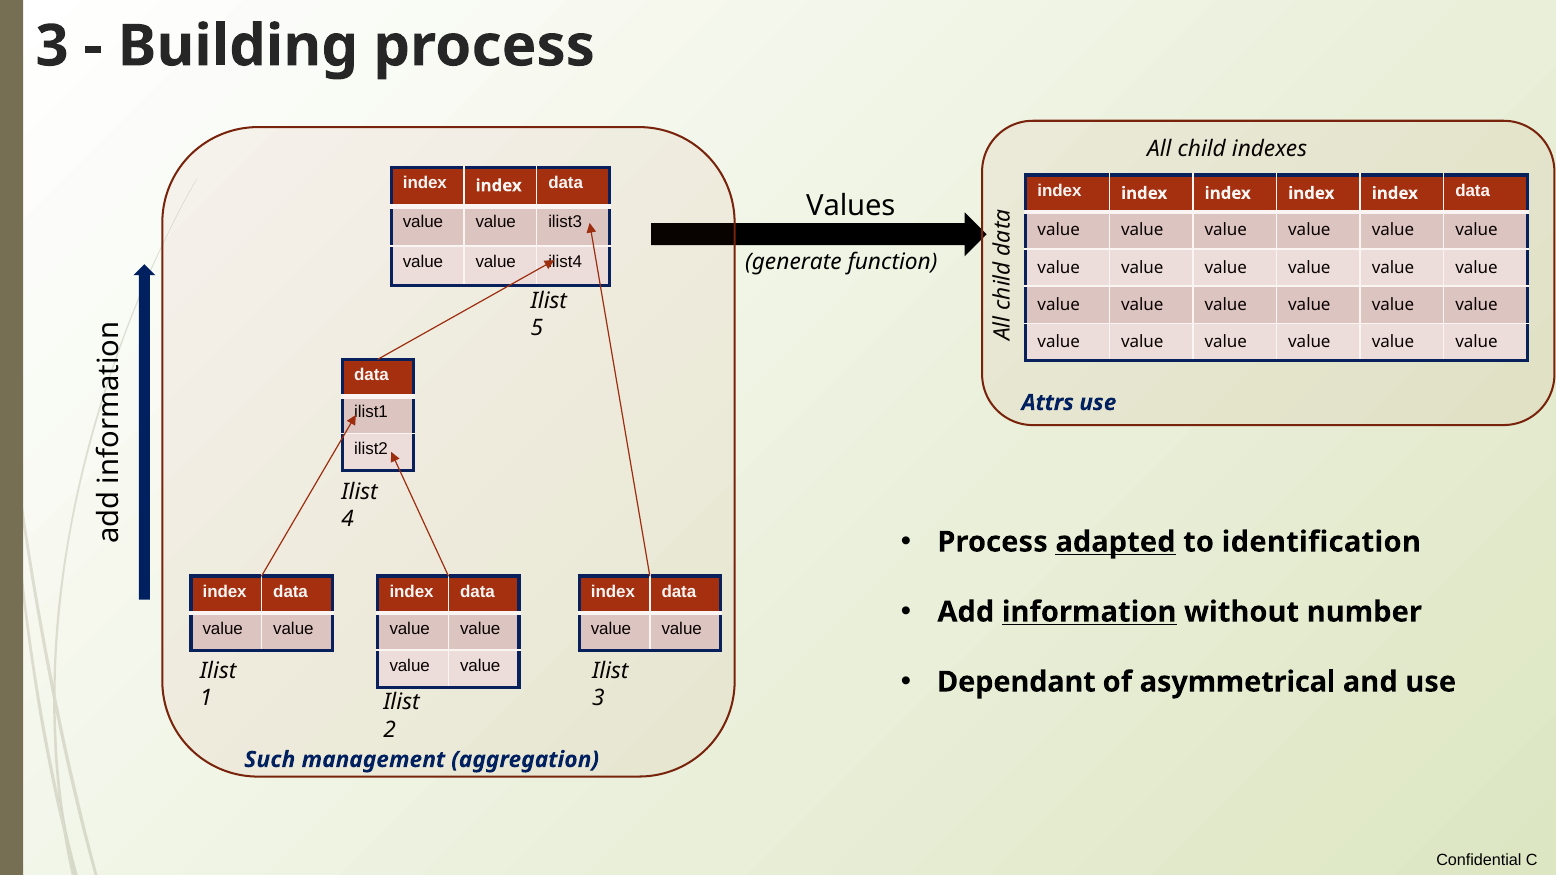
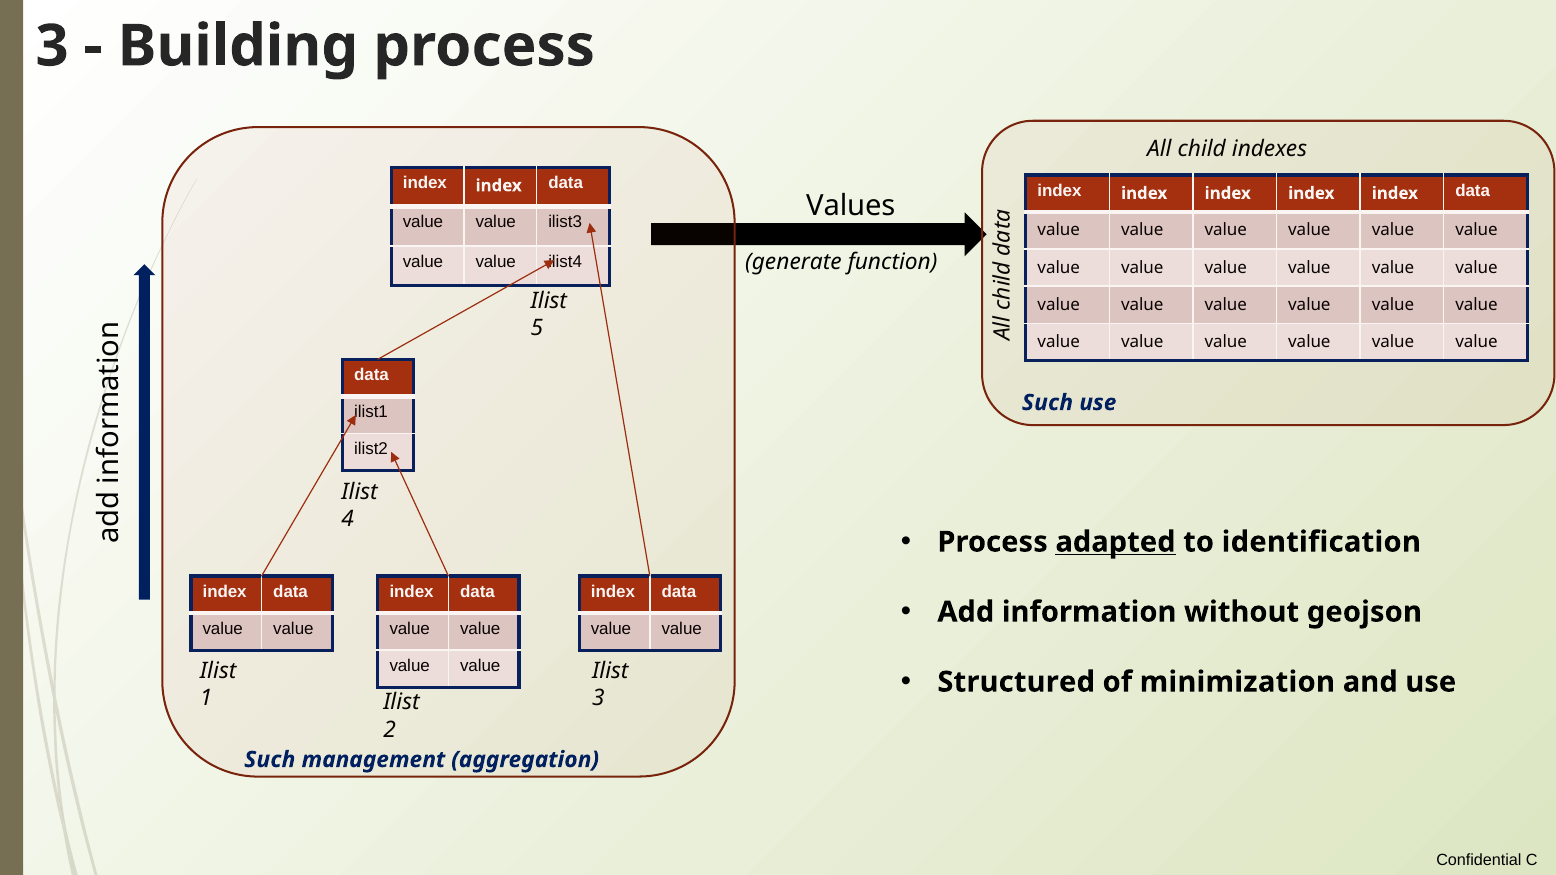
Attrs: Attrs -> Such (1047, 403)
information underline: present -> none (1089, 612)
number: number -> geojson (1364, 612)
Dependant: Dependant -> Structured (1016, 682)
asymmetrical: asymmetrical -> minimization (1237, 682)
